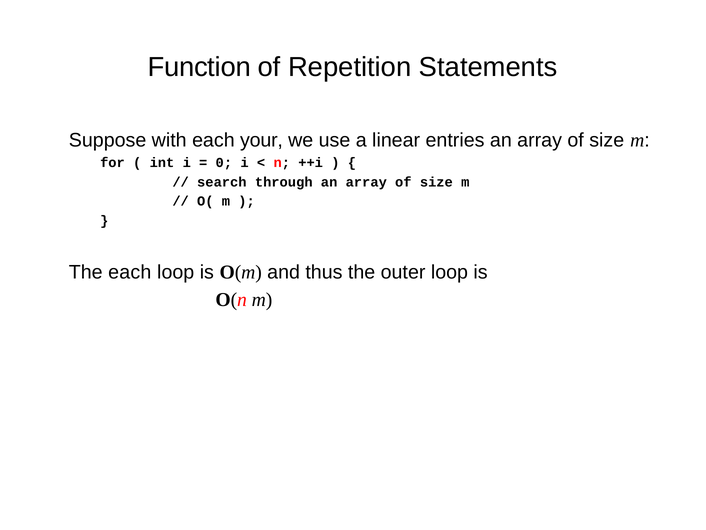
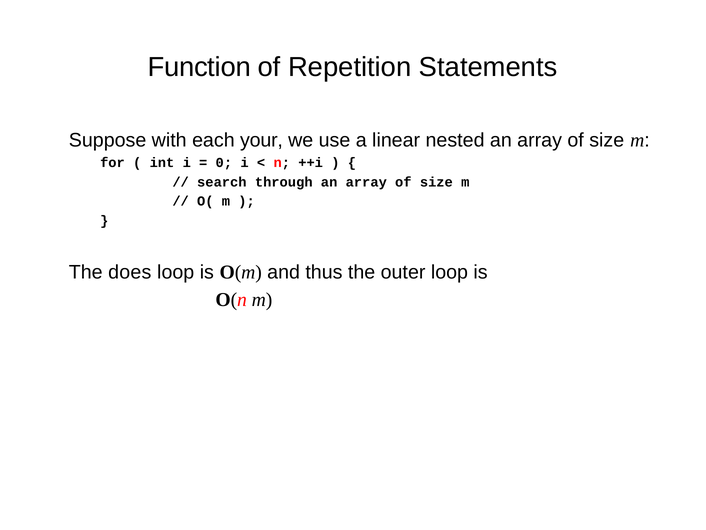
entries: entries -> nested (455, 140)
The each: each -> does (130, 272)
